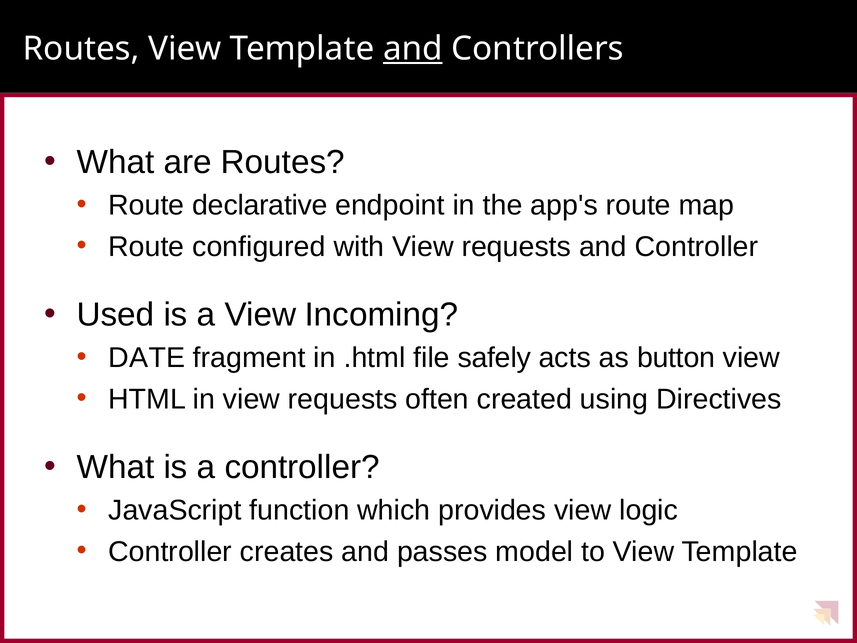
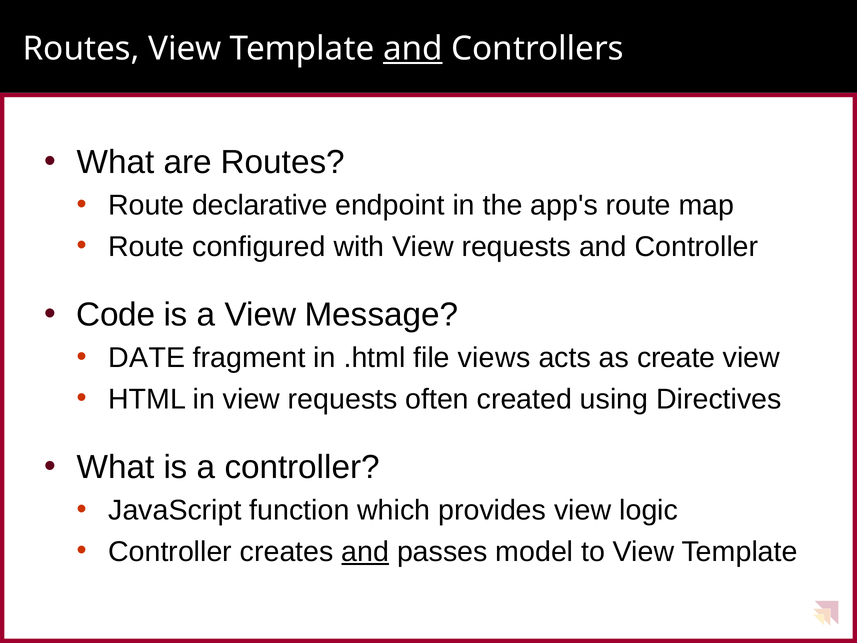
Used: Used -> Code (116, 315)
Incoming: Incoming -> Message (381, 315)
safely: safely -> views (494, 358)
button: button -> create (676, 358)
and underline: none -> present (365, 551)
